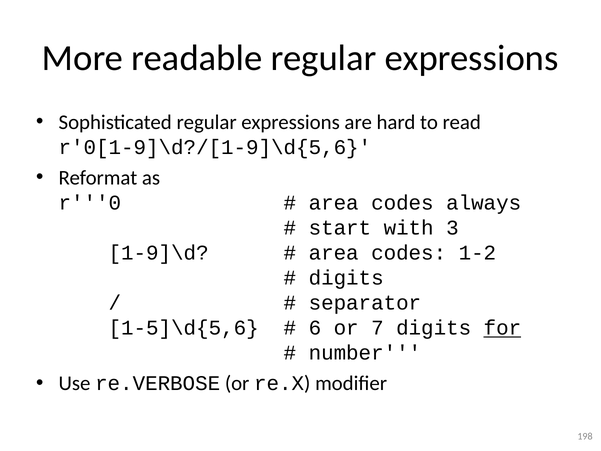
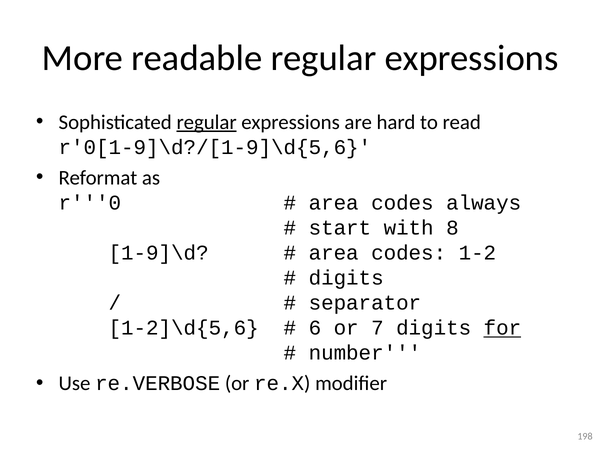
regular underline: none -> present (207, 122)
3: 3 -> 8 (452, 228)
1-5]\d{5,6: 1-5]\d{5,6 -> 1-2]\d{5,6 (184, 328)
